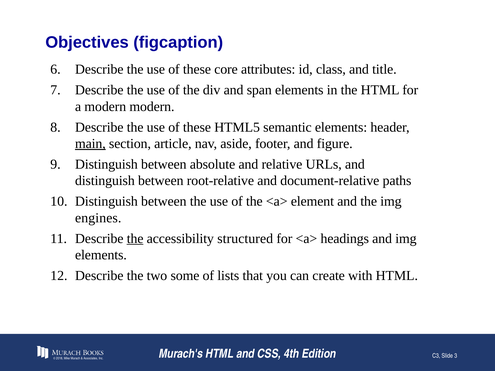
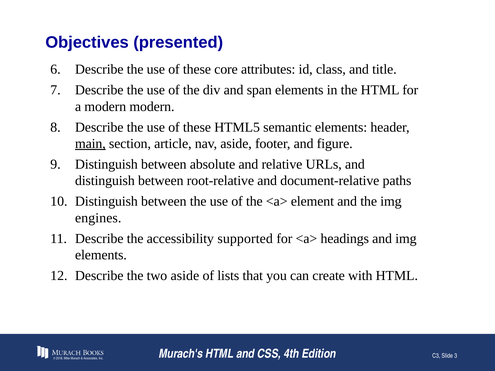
figcaption: figcaption -> presented (178, 42)
the underline: present -> none (135, 239)
structured: structured -> supported (245, 239)
two some: some -> aside (185, 276)
